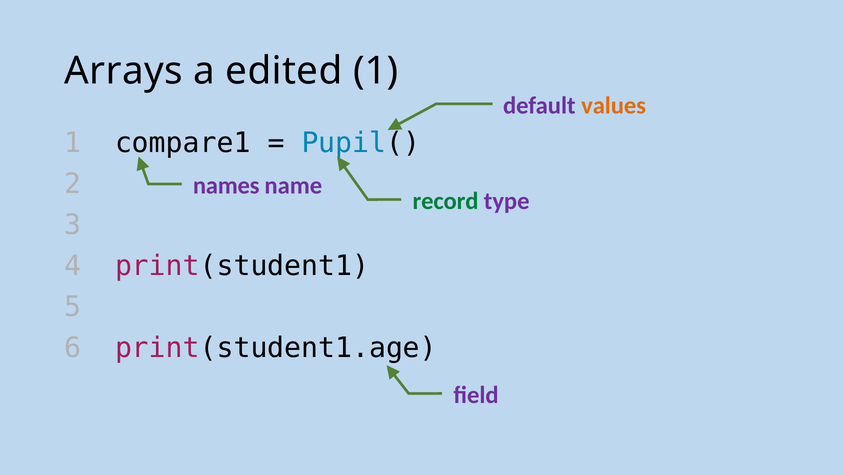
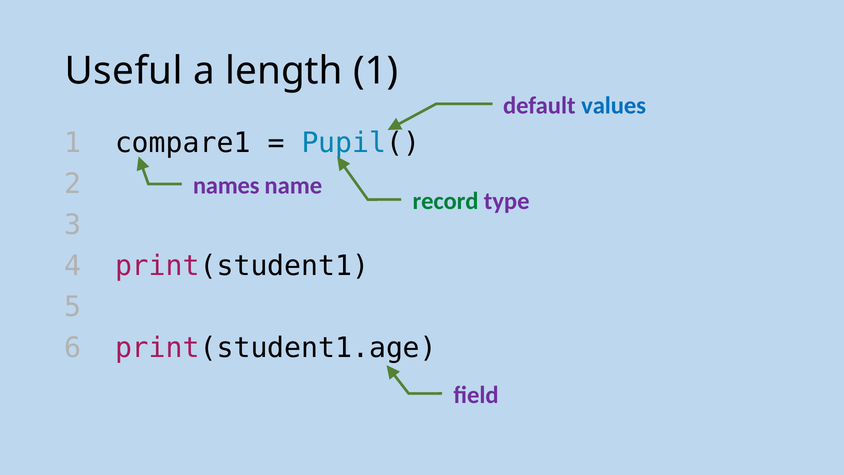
Arrays: Arrays -> Useful (124, 71)
edited: edited -> length (284, 71)
values colour: orange -> blue (614, 106)
